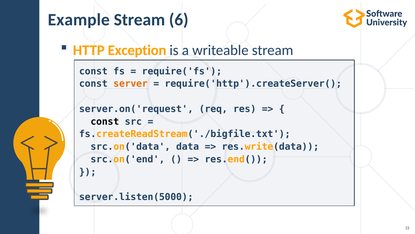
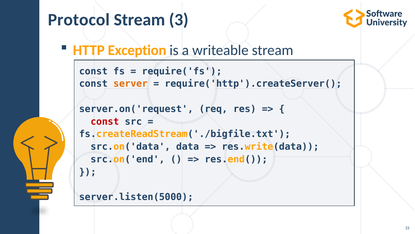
Example: Example -> Protocol (79, 20)
6: 6 -> 3 (179, 20)
const colour: black -> red (105, 121)
